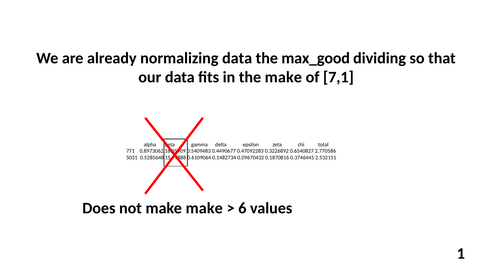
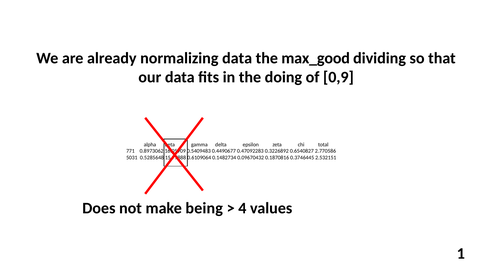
the make: make -> doing (283, 77)
7,1: 7,1 -> 0,9 (338, 77)
make make: make -> being (204, 208)
6: 6 -> 4 (242, 208)
